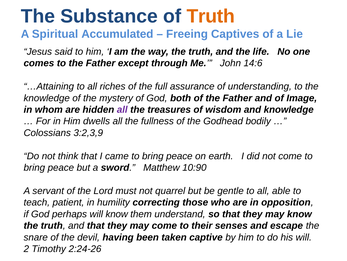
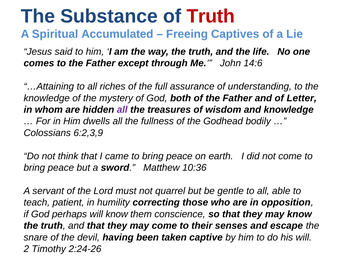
Truth colour: orange -> red (211, 16)
Image: Image -> Letter (302, 98)
3:2,3,9: 3:2,3,9 -> 6:2,3,9 (88, 133)
10:90: 10:90 -> 10:36 (194, 167)
understand: understand -> conscience (180, 214)
